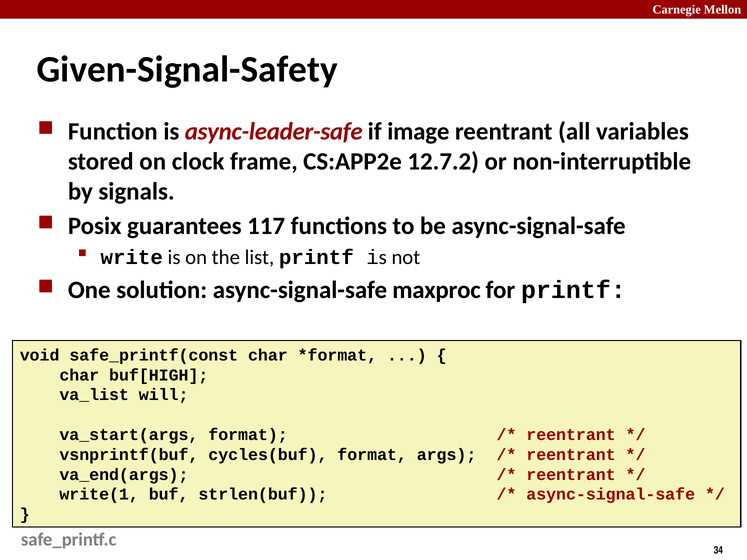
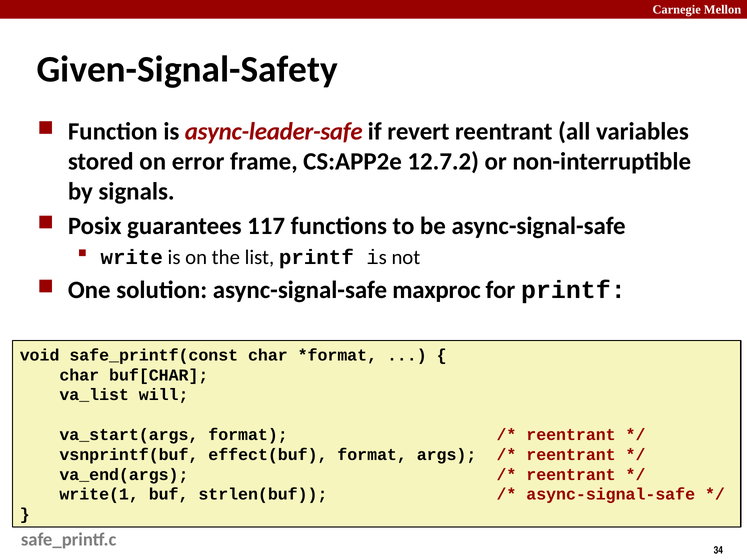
image: image -> revert (418, 132)
clock: clock -> error (198, 162)
buf[HIGH: buf[HIGH -> buf[CHAR (159, 375)
cycles(buf: cycles(buf -> effect(buf (268, 455)
